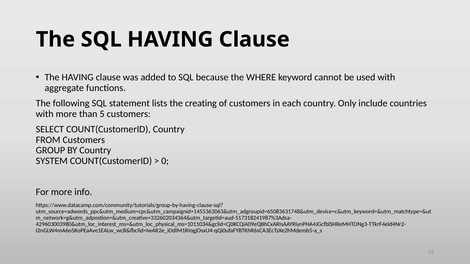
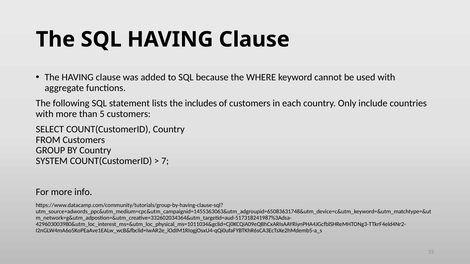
creating: creating -> includes (201, 103)
0: 0 -> 7 (165, 161)
